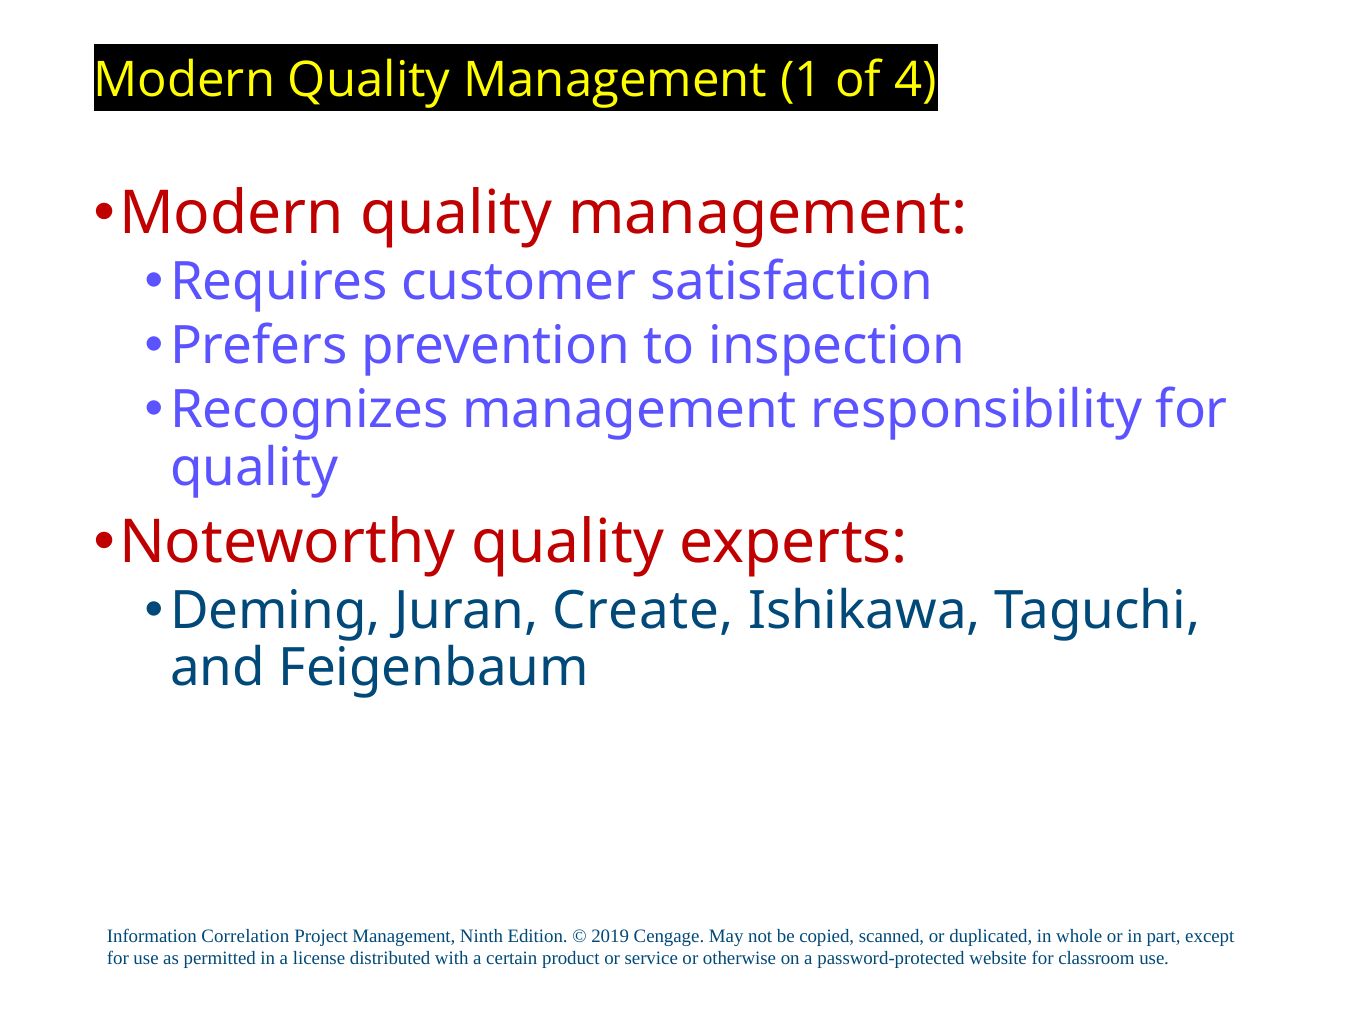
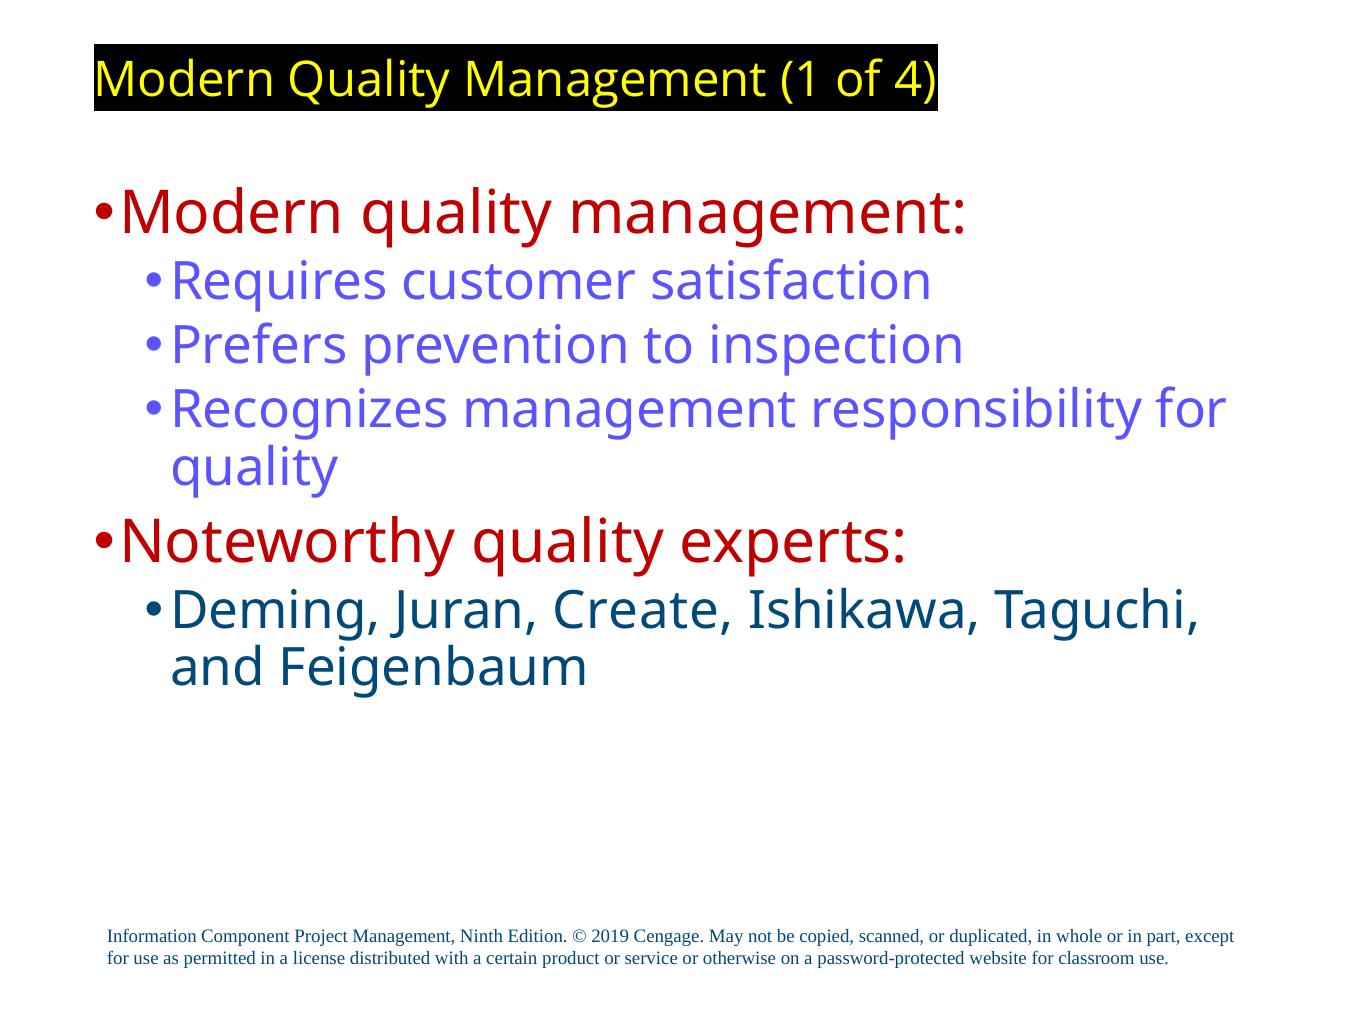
Correlation: Correlation -> Component (245, 936)
